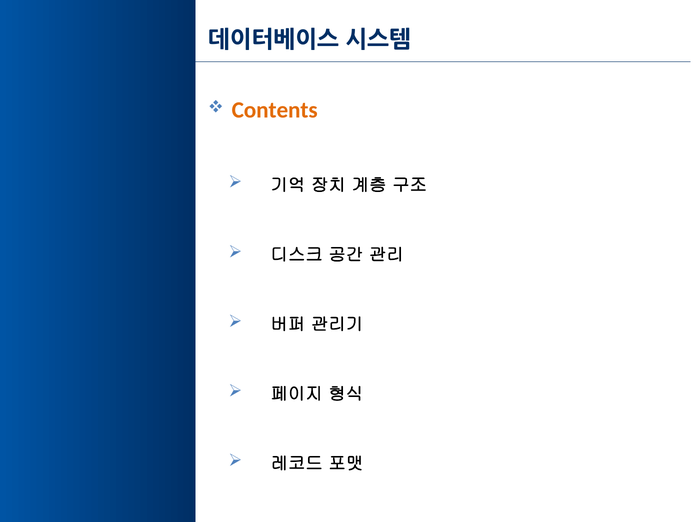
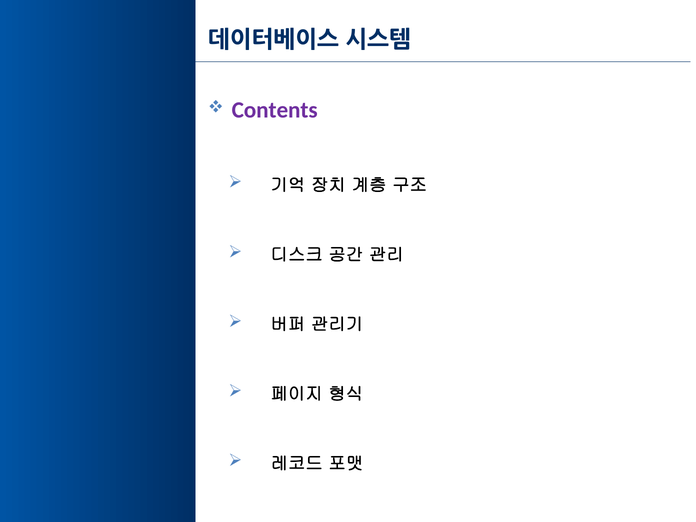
Contents colour: orange -> purple (275, 110)
